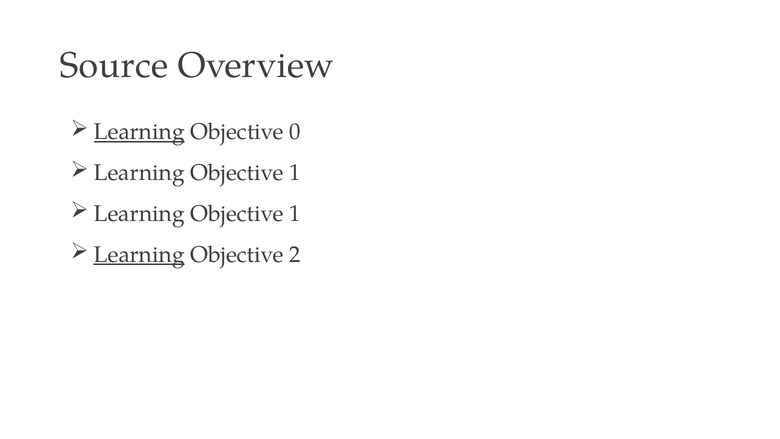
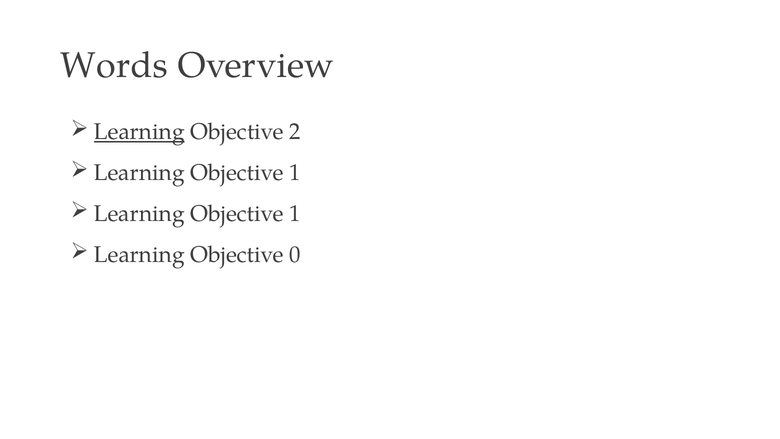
Source: Source -> Words (114, 66)
0: 0 -> 2 (295, 132)
Learning underline: present -> none (139, 254)
2: 2 -> 0 (295, 254)
